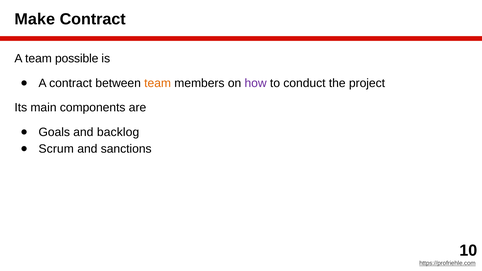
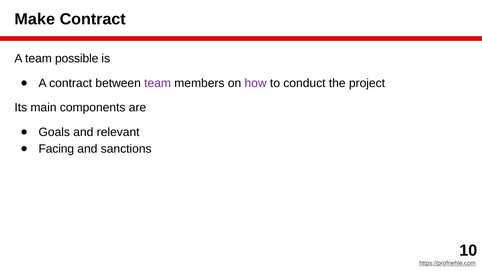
team colour: orange -> purple (158, 83)
backlog: backlog -> relevant (118, 132)
Scrum: Scrum -> Facing (56, 149)
